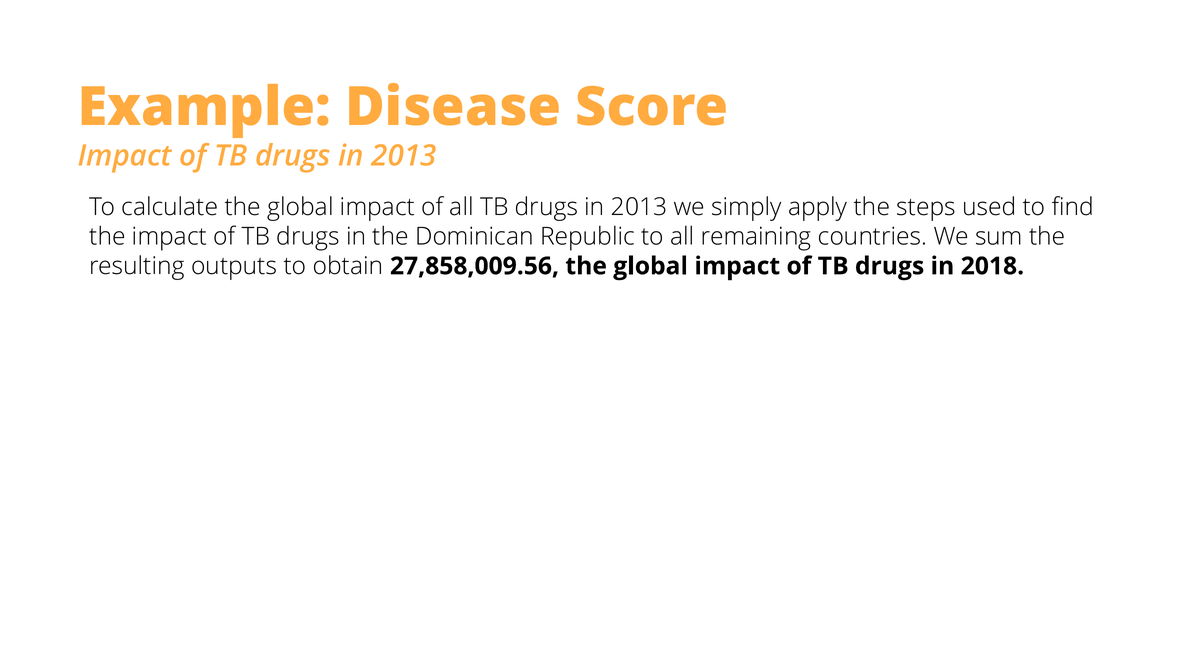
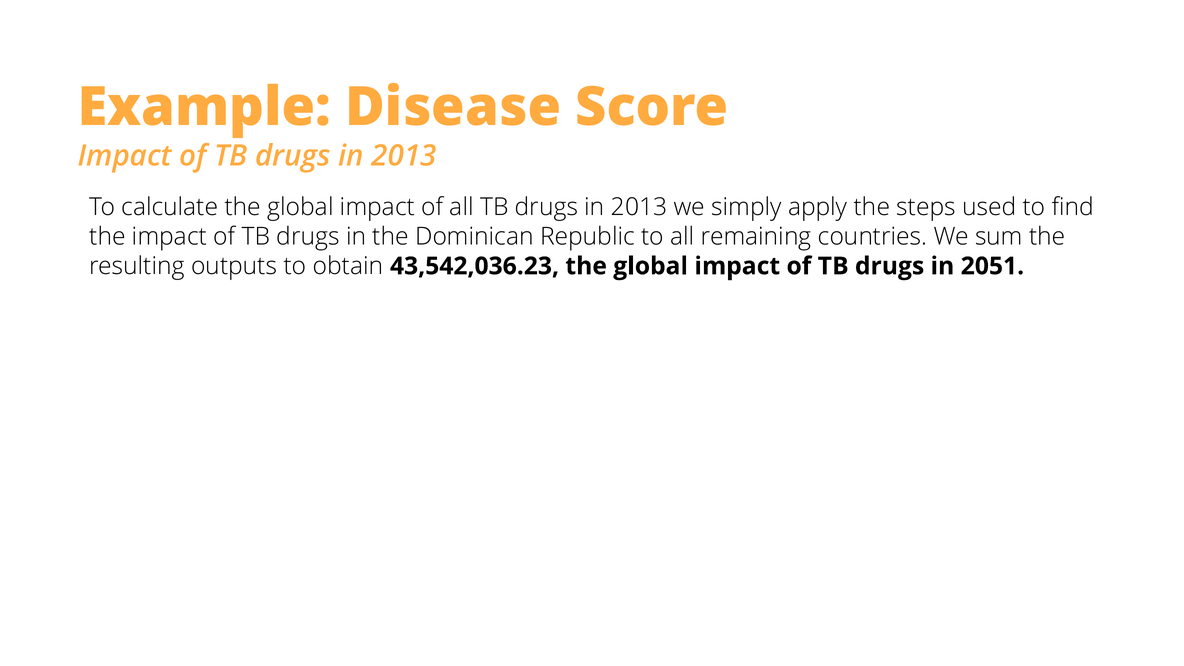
27,858,009.56: 27,858,009.56 -> 43,542,036.23 (474, 266)
2018: 2018 -> 2051 (992, 266)
